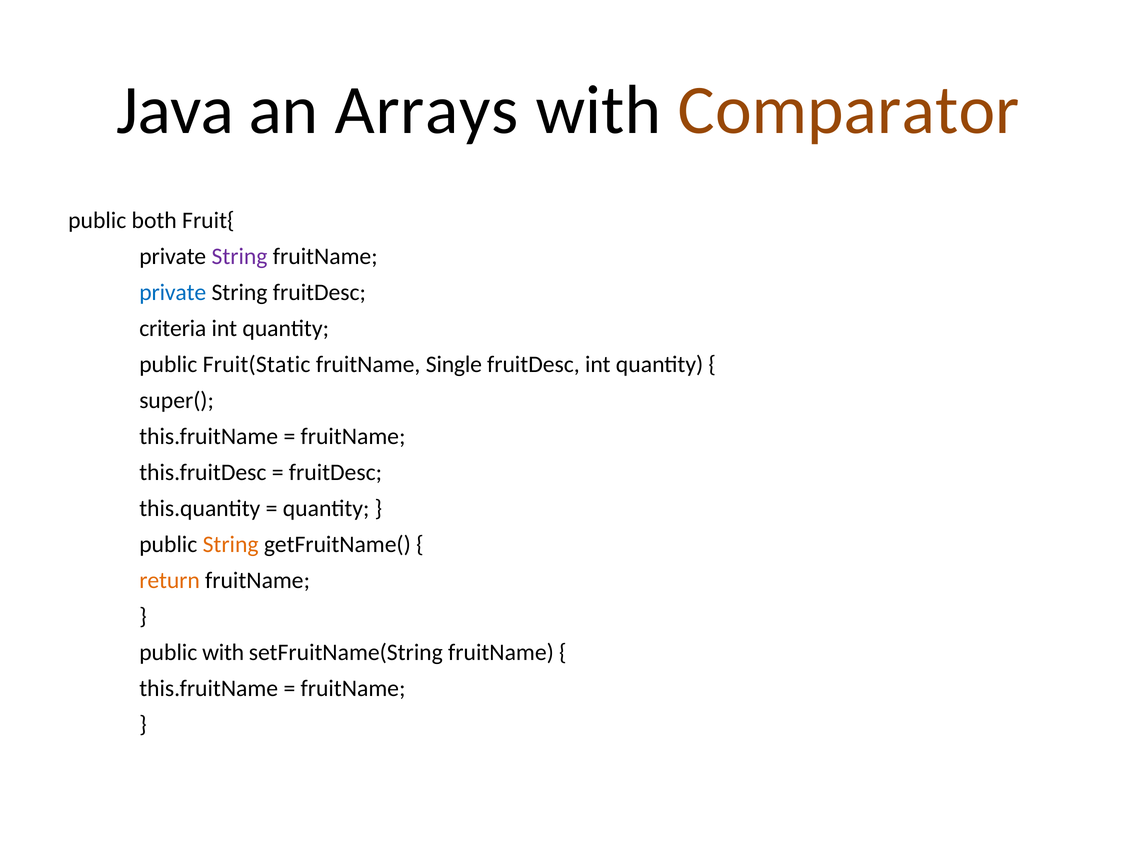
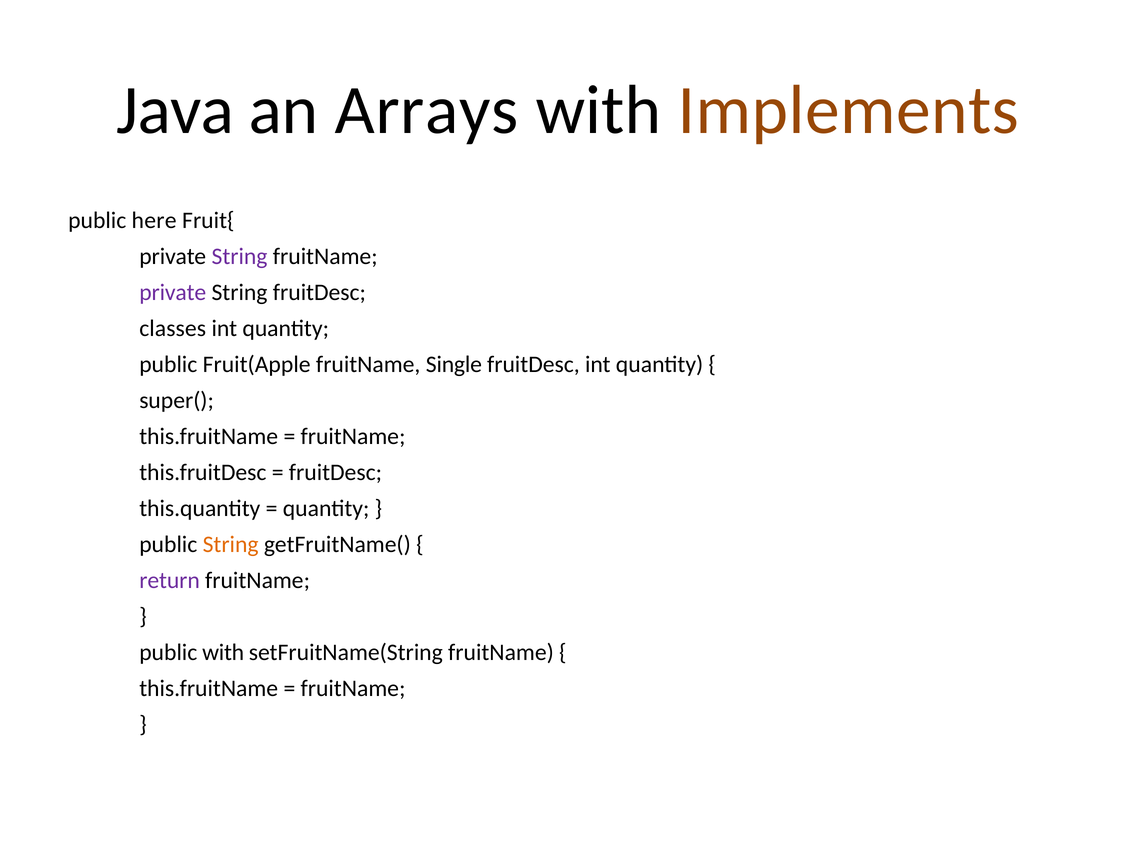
Comparator: Comparator -> Implements (848, 110)
both: both -> here (154, 221)
private colour: blue -> purple (173, 293)
criteria: criteria -> classes (173, 328)
Fruit(Static: Fruit(Static -> Fruit(Apple (257, 364)
return colour: orange -> purple (170, 580)
